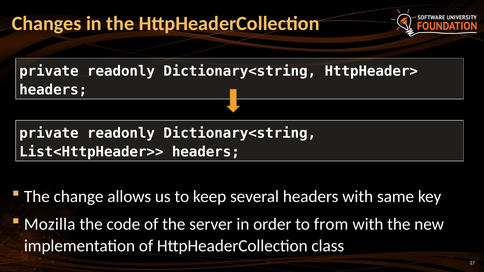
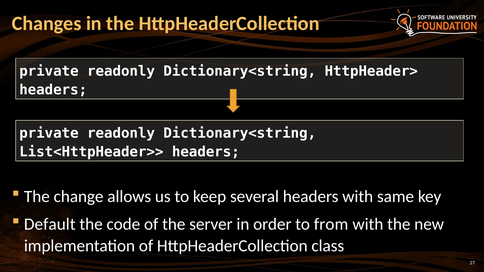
Mozilla: Mozilla -> Default (50, 225)
